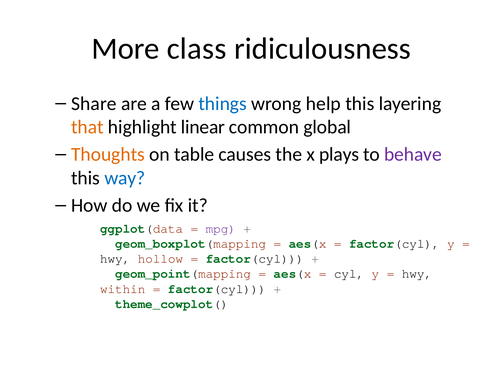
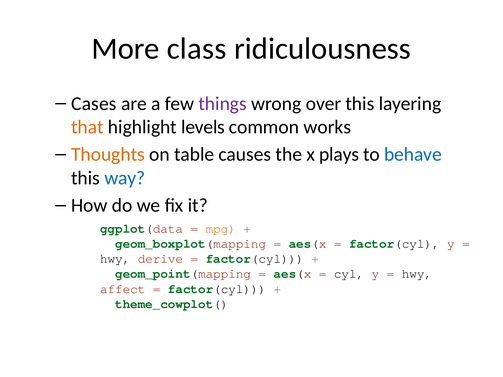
Share: Share -> Cases (94, 104)
things colour: blue -> purple (223, 104)
help: help -> over (323, 104)
linear: linear -> levels (203, 127)
global: global -> works (327, 127)
behave colour: purple -> blue (413, 155)
mpg colour: purple -> orange (221, 229)
hollow: hollow -> derive (160, 259)
within: within -> affect (123, 289)
